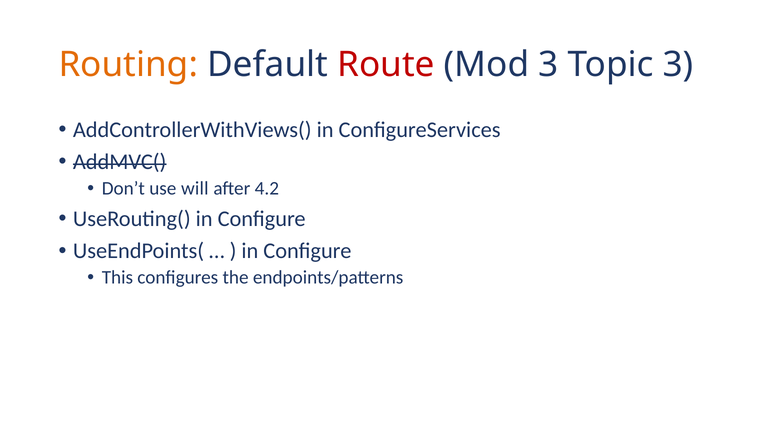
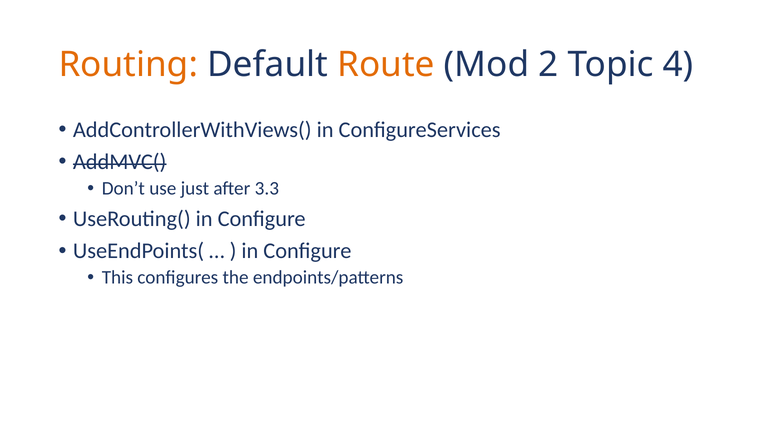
Route colour: red -> orange (386, 65)
Mod 3: 3 -> 2 (548, 65)
Topic 3: 3 -> 4 (678, 65)
will: will -> just (195, 188)
4.2: 4.2 -> 3.3 (267, 188)
